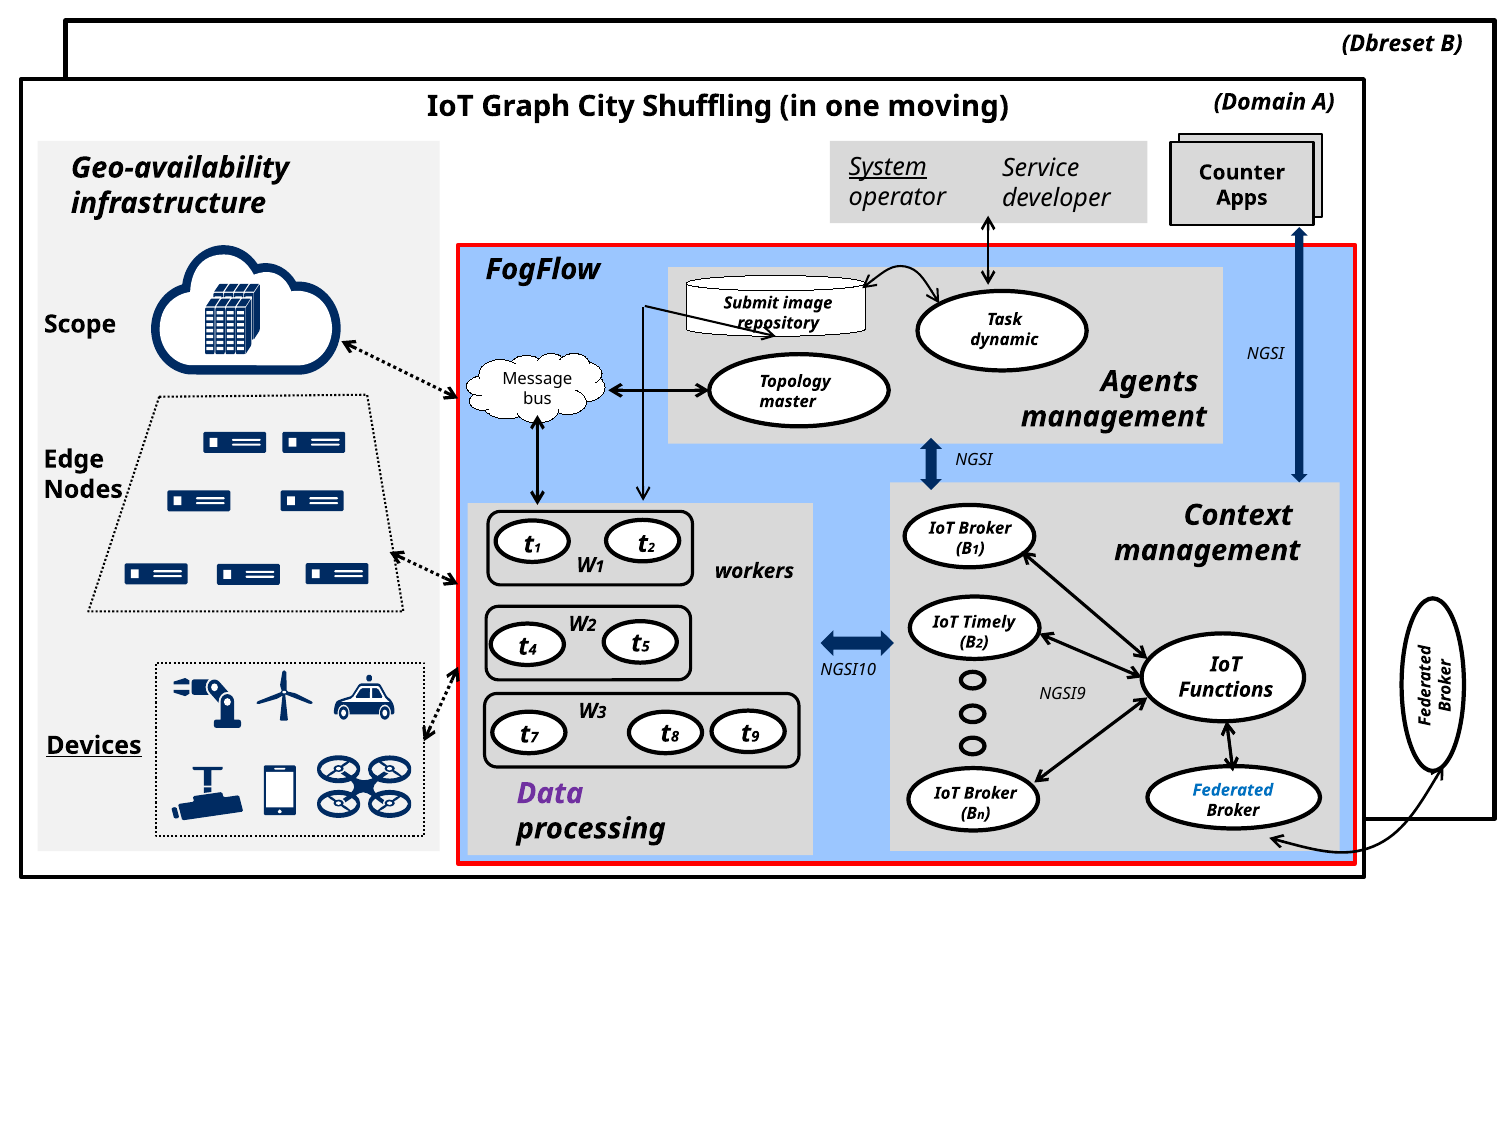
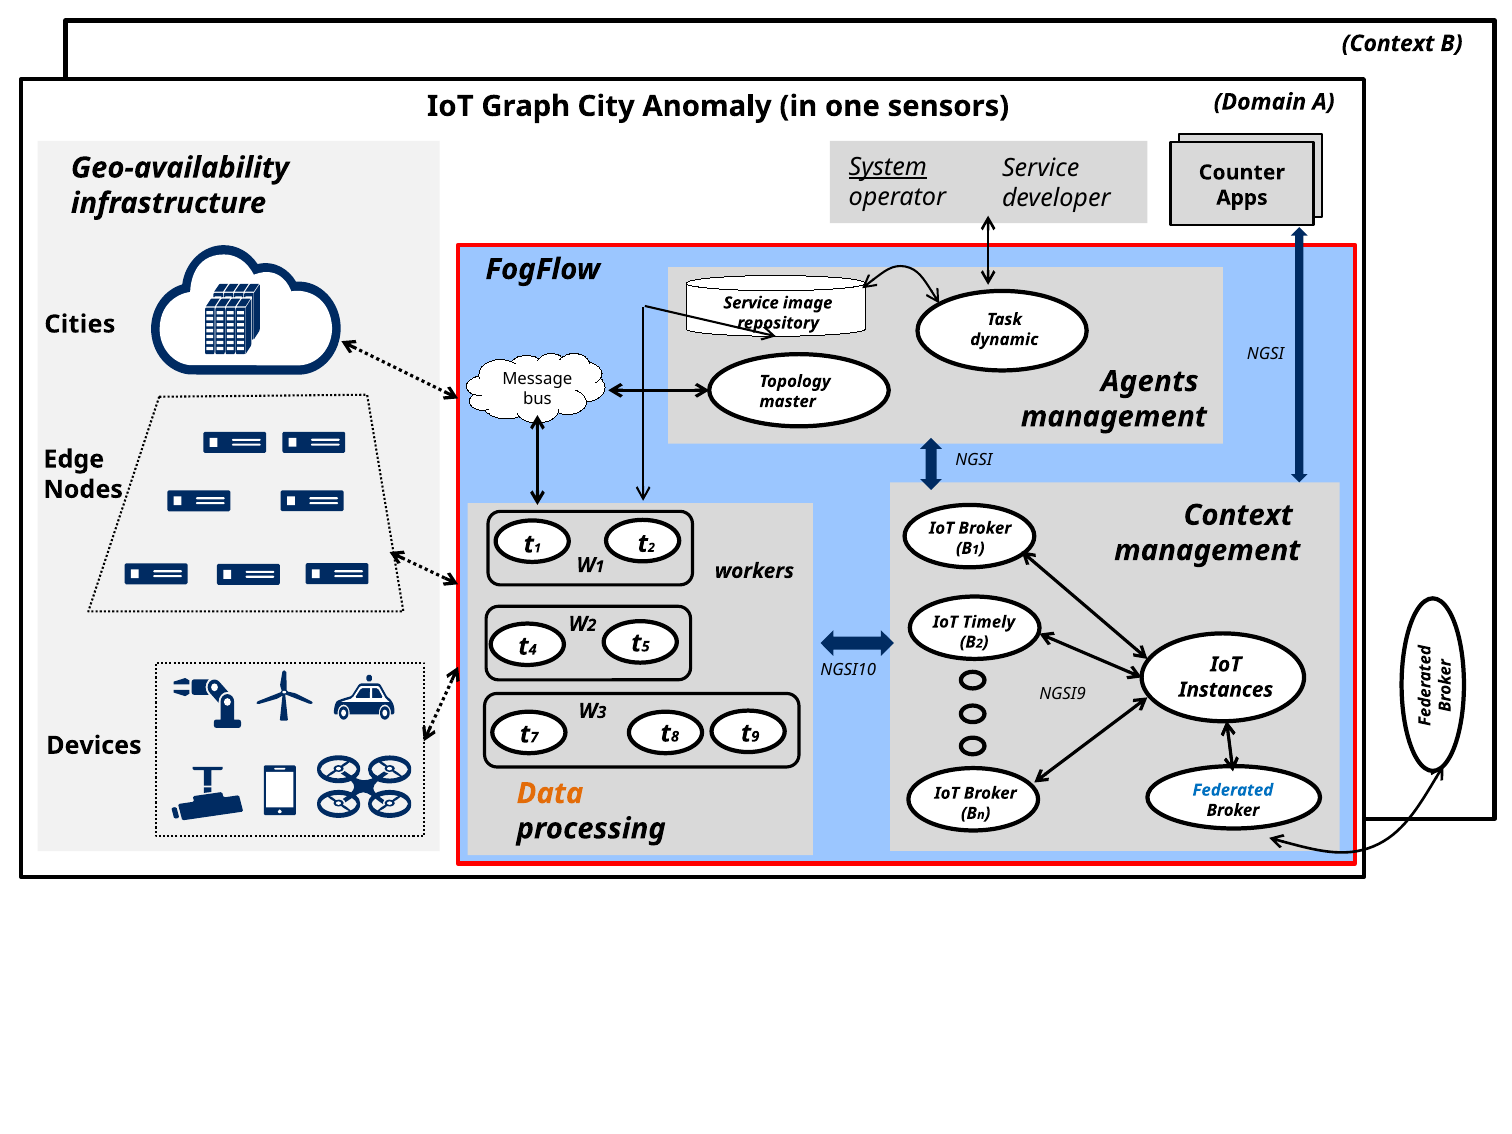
Dbreset: Dbreset -> Context (1388, 44)
Shuffling: Shuffling -> Anomaly (707, 106)
moving: moving -> sensors (948, 106)
Submit: Submit -> Service (751, 303)
Scope: Scope -> Cities (80, 324)
Functions: Functions -> Instances (1226, 690)
Devices underline: present -> none (94, 745)
Data colour: purple -> orange (550, 793)
